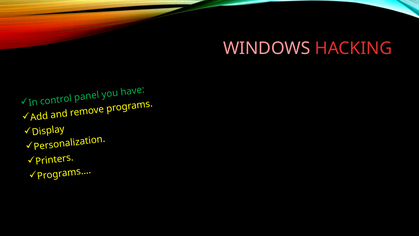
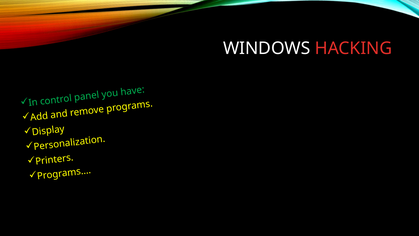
WINDOWS colour: pink -> white (267, 48)
